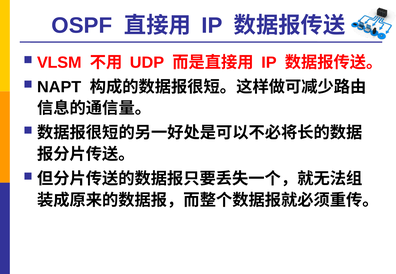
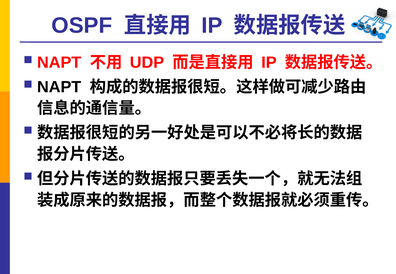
VLSM: VLSM -> NAPT (59, 62)
